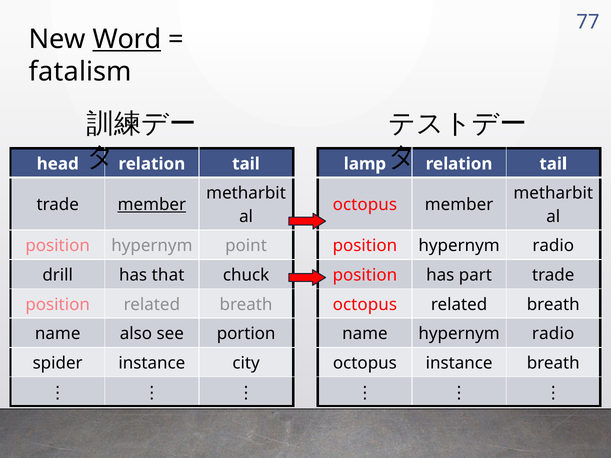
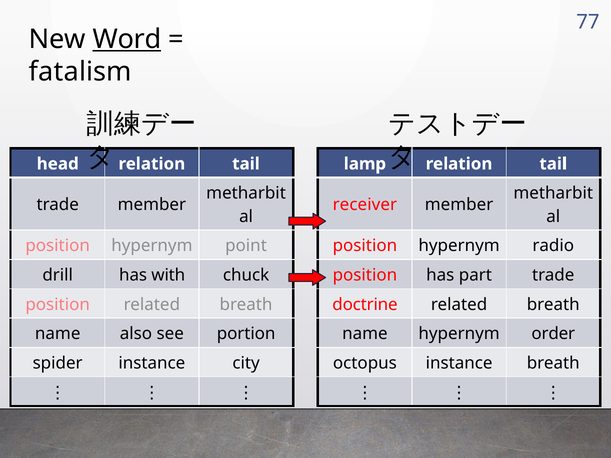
member underline: present -> none (152, 205)
octopus: octopus -> receiver (365, 205)
that: that -> with (168, 275)
octopus: octopus -> doctrine (365, 305)
name hypernym radio: radio -> order (553, 334)
